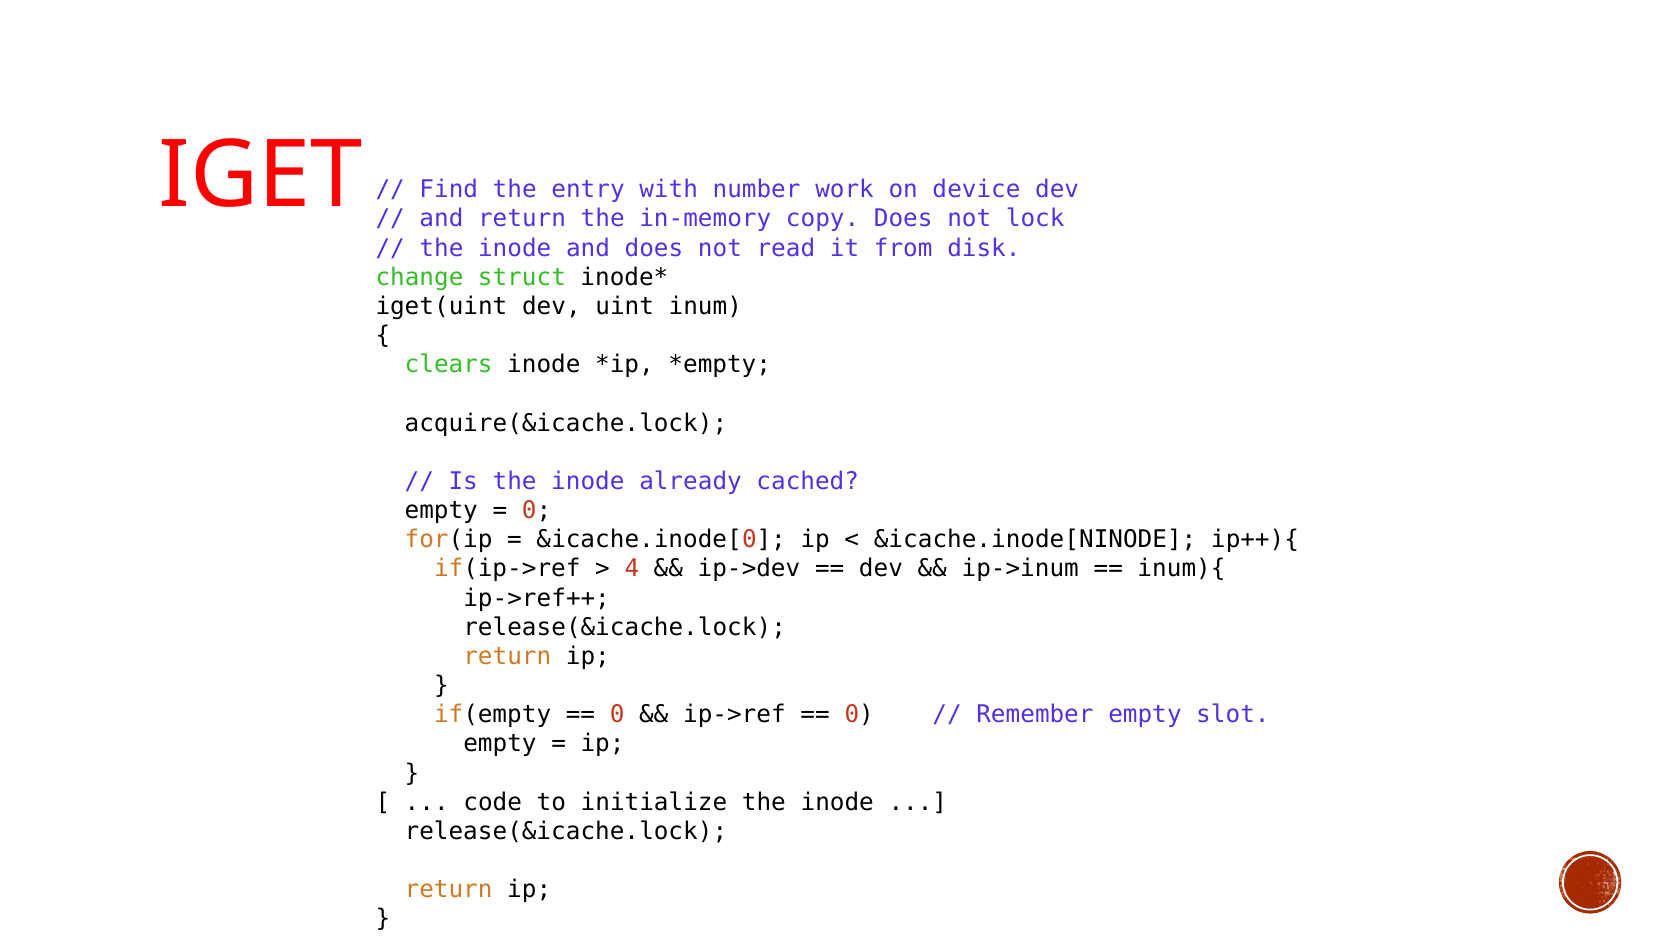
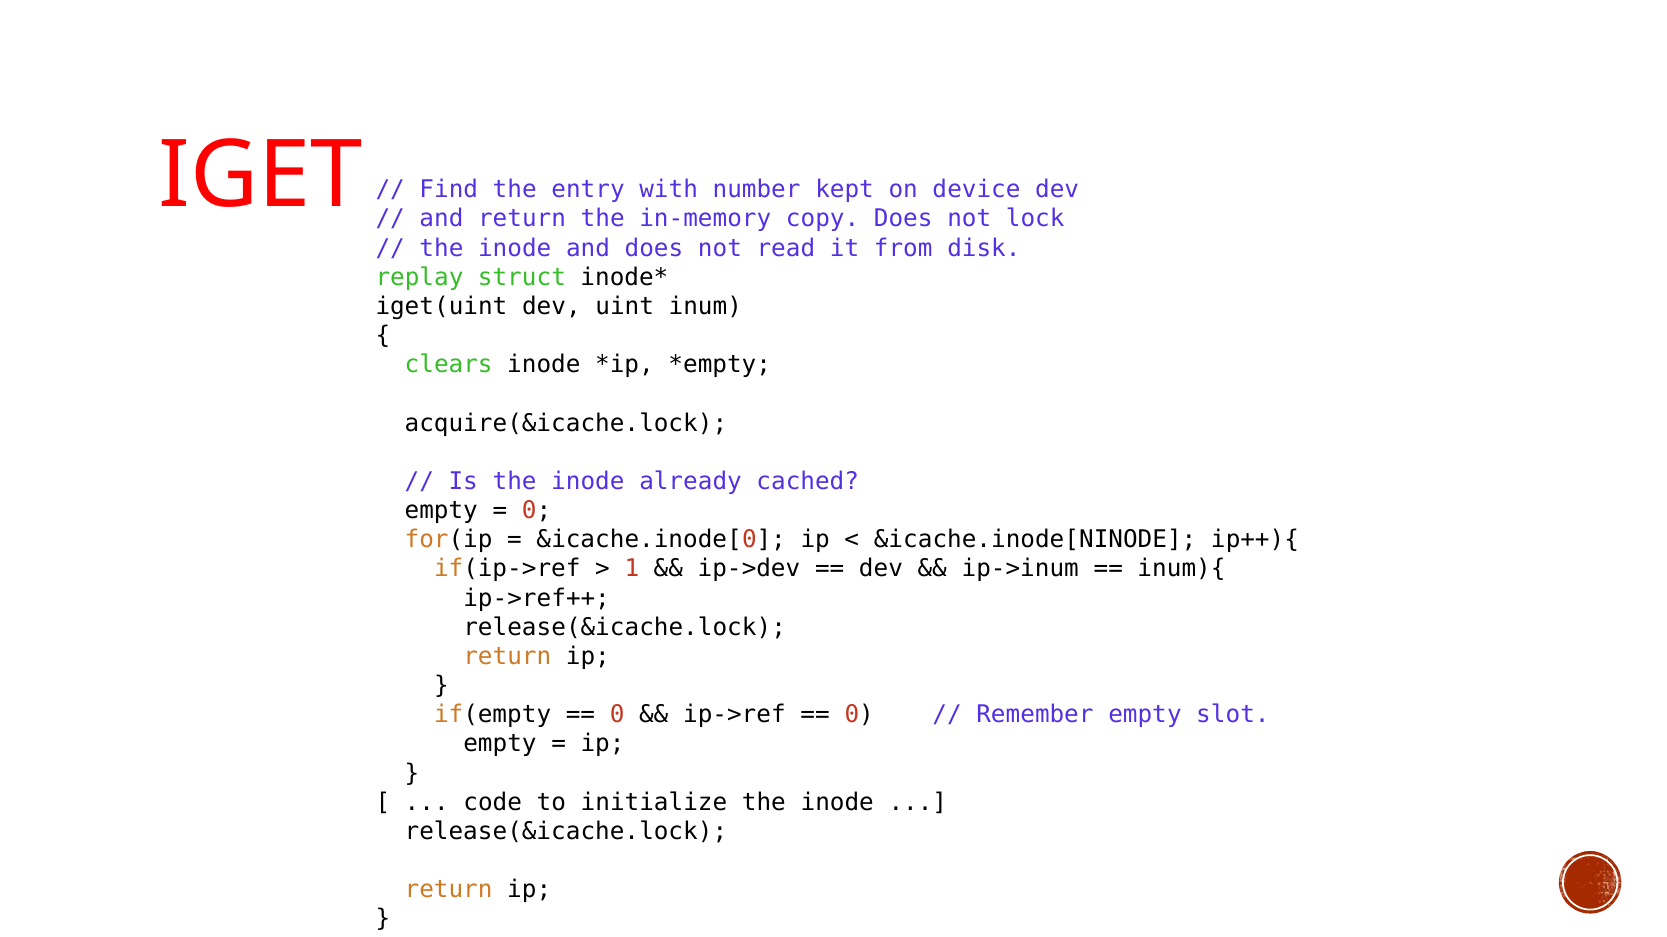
work: work -> kept (845, 190)
change: change -> replay (419, 277)
4: 4 -> 1 (632, 569)
